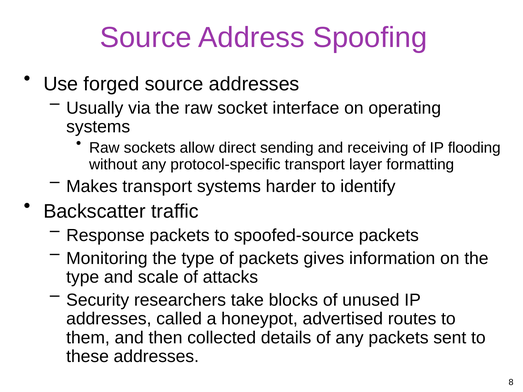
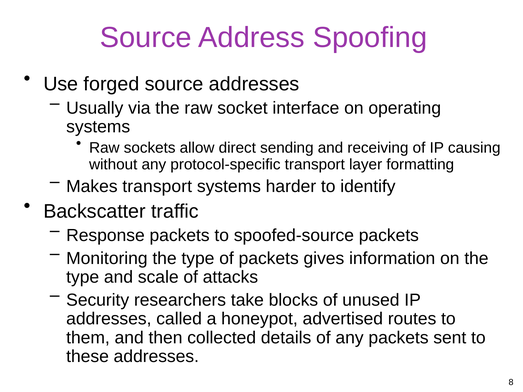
flooding: flooding -> causing (474, 148)
